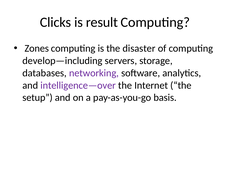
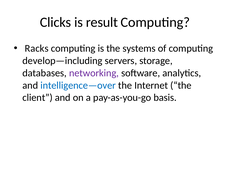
Zones: Zones -> Racks (37, 48)
disaster: disaster -> systems (139, 48)
intelligence—over colour: purple -> blue (78, 85)
setup: setup -> client (38, 97)
